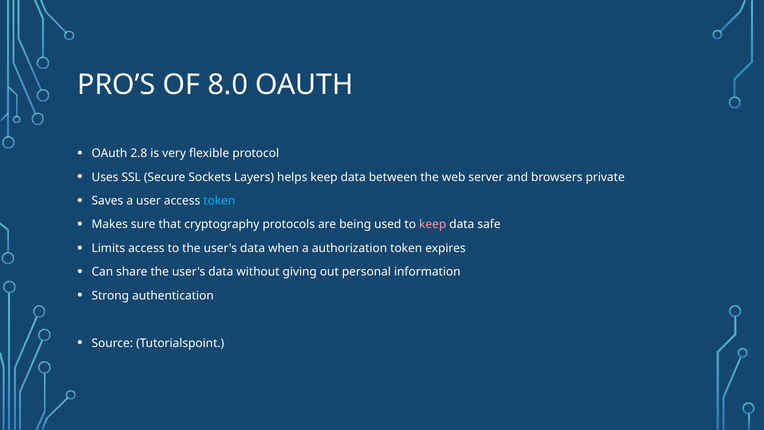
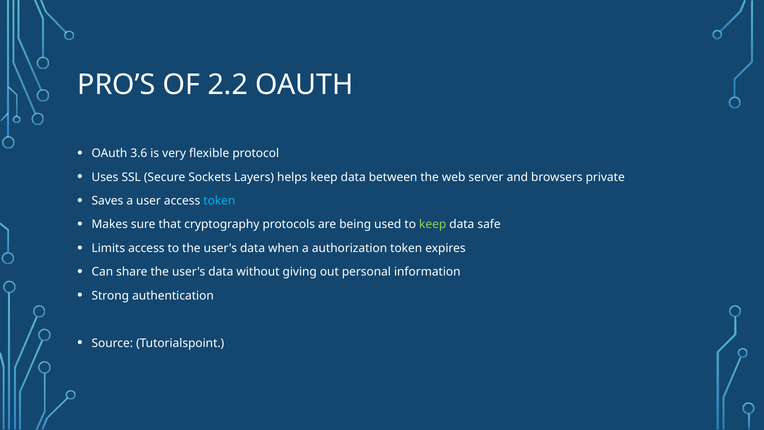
8.0: 8.0 -> 2.2 (228, 85)
2.8: 2.8 -> 3.6 (139, 153)
keep colour: pink -> light green (433, 224)
